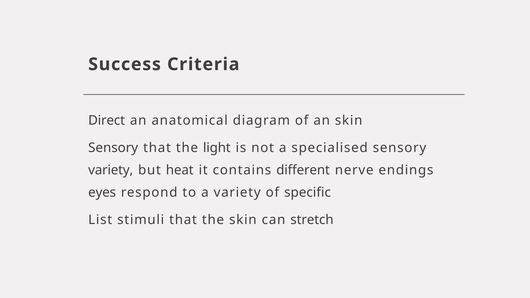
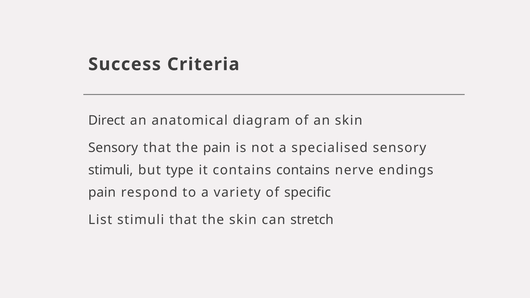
the light: light -> pain (217, 148)
variety: variety -> stimuli (111, 170)
heat: heat -> type (180, 170)
contains different: different -> contains (303, 170)
eyes: eyes -> pain (102, 192)
